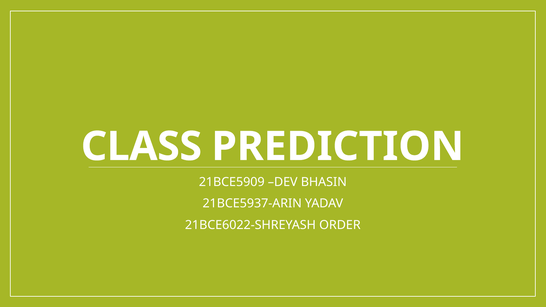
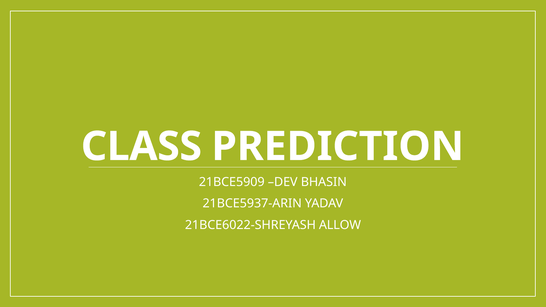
ORDER: ORDER -> ALLOW (340, 225)
